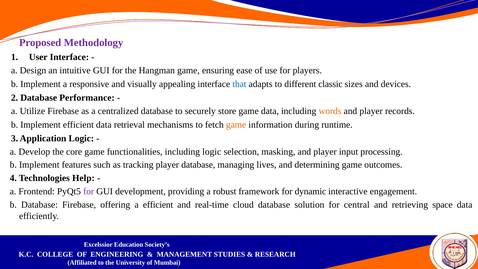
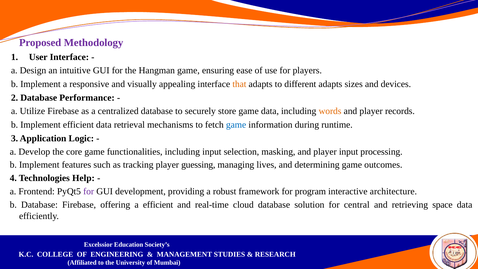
that colour: blue -> orange (239, 84)
different classic: classic -> adapts (330, 84)
game colour: orange -> blue (236, 125)
including logic: logic -> input (212, 152)
player database: database -> guessing (198, 165)
dynamic: dynamic -> program (310, 191)
engagement: engagement -> architecture (393, 191)
